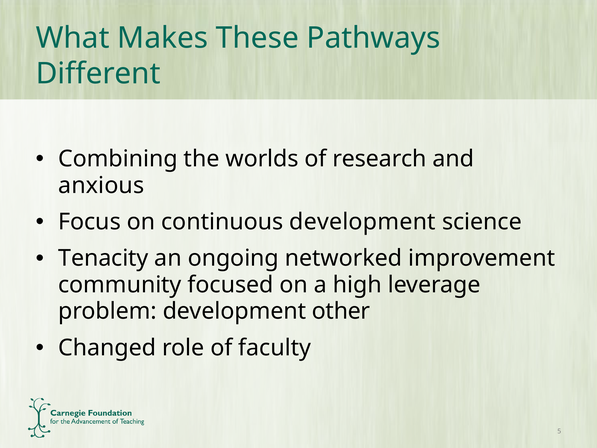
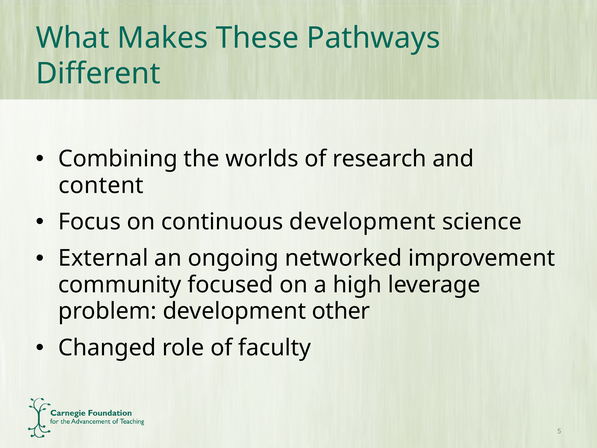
anxious: anxious -> content (101, 185)
Tenacity: Tenacity -> External (103, 258)
